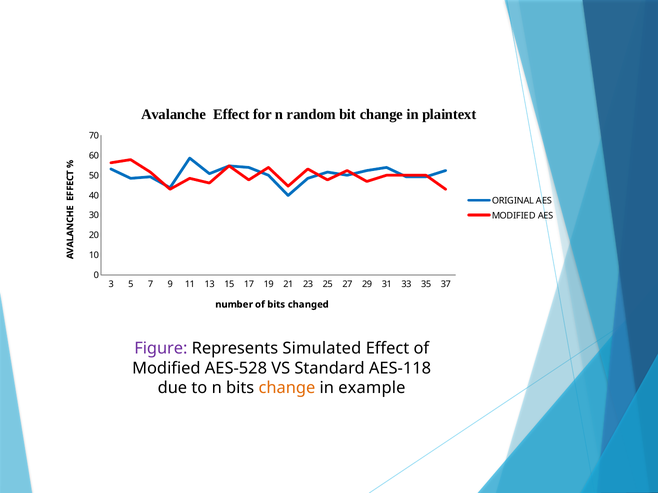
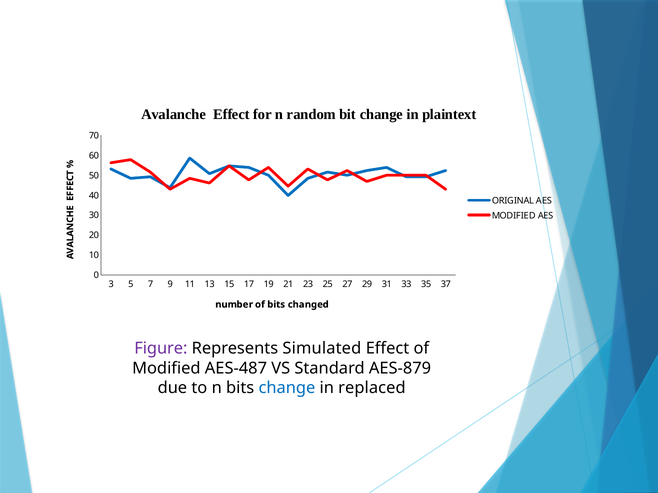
AES-528: AES-528 -> AES-487 (236, 369)
AES-118: AES-118 -> AES-879 (400, 369)
change colour: orange -> blue (287, 388)
example: example -> replaced (372, 388)
